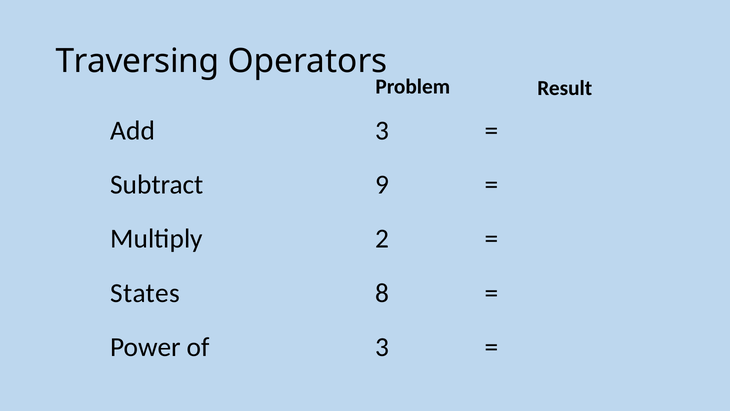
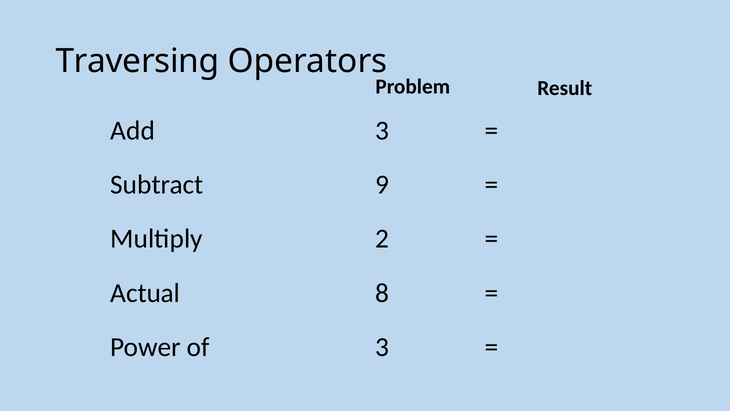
States: States -> Actual (145, 293)
